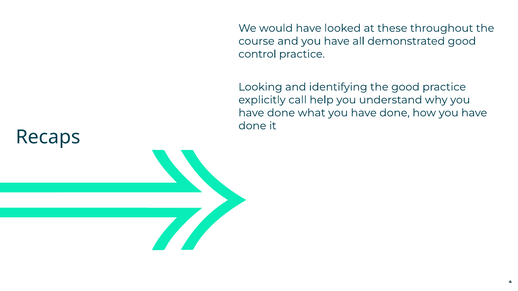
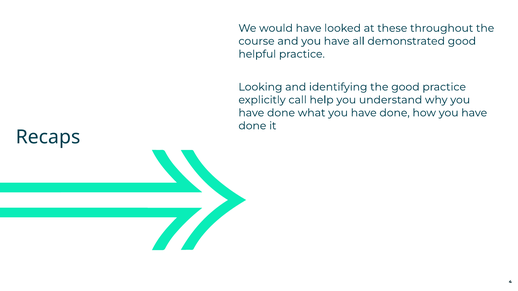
control: control -> helpful (257, 54)
